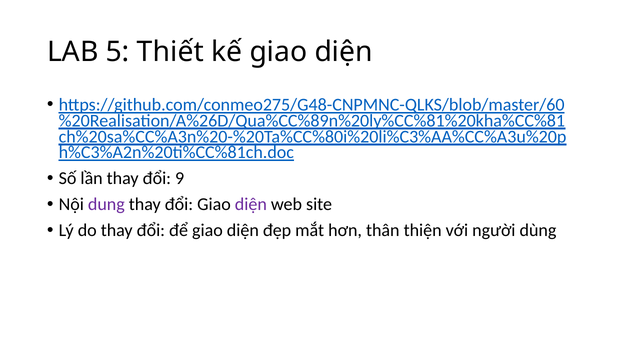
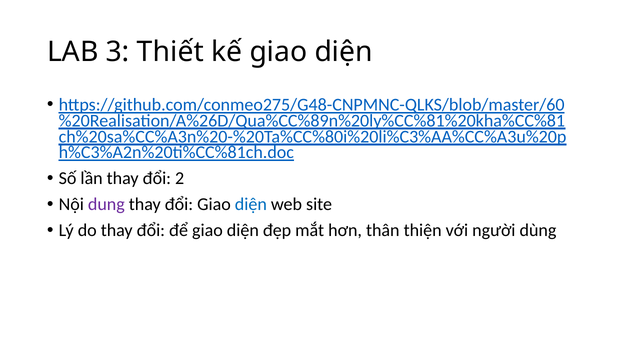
5: 5 -> 3 (118, 52)
9: 9 -> 2 (180, 178)
diện colour: purple -> blue (251, 204)
